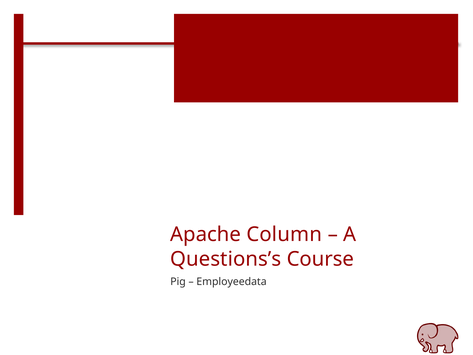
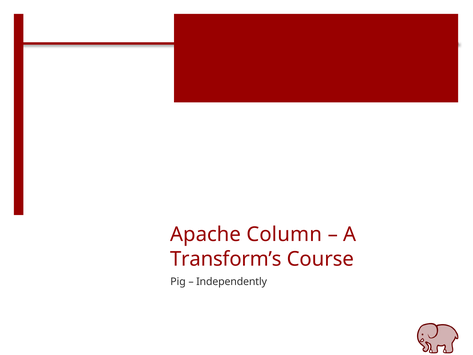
Questions’s: Questions’s -> Transform’s (226, 259)
Employeedata: Employeedata -> Independently (232, 281)
